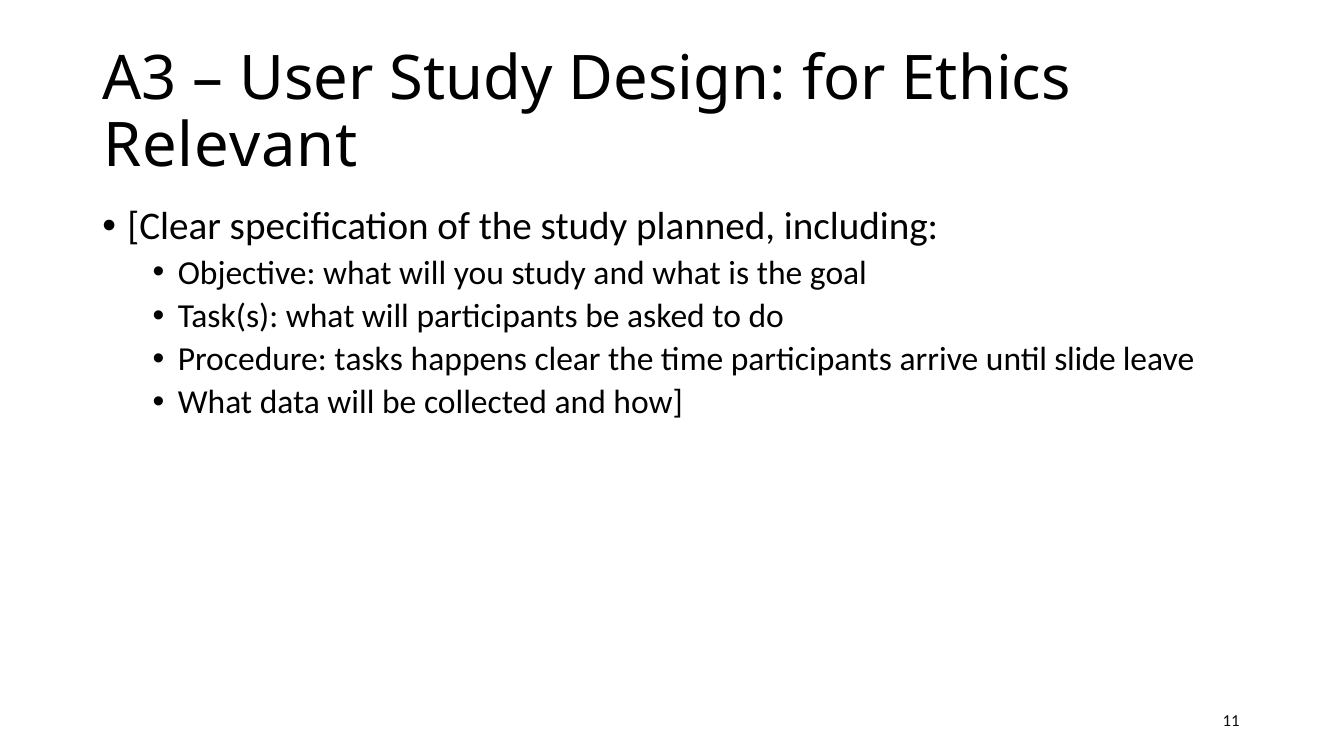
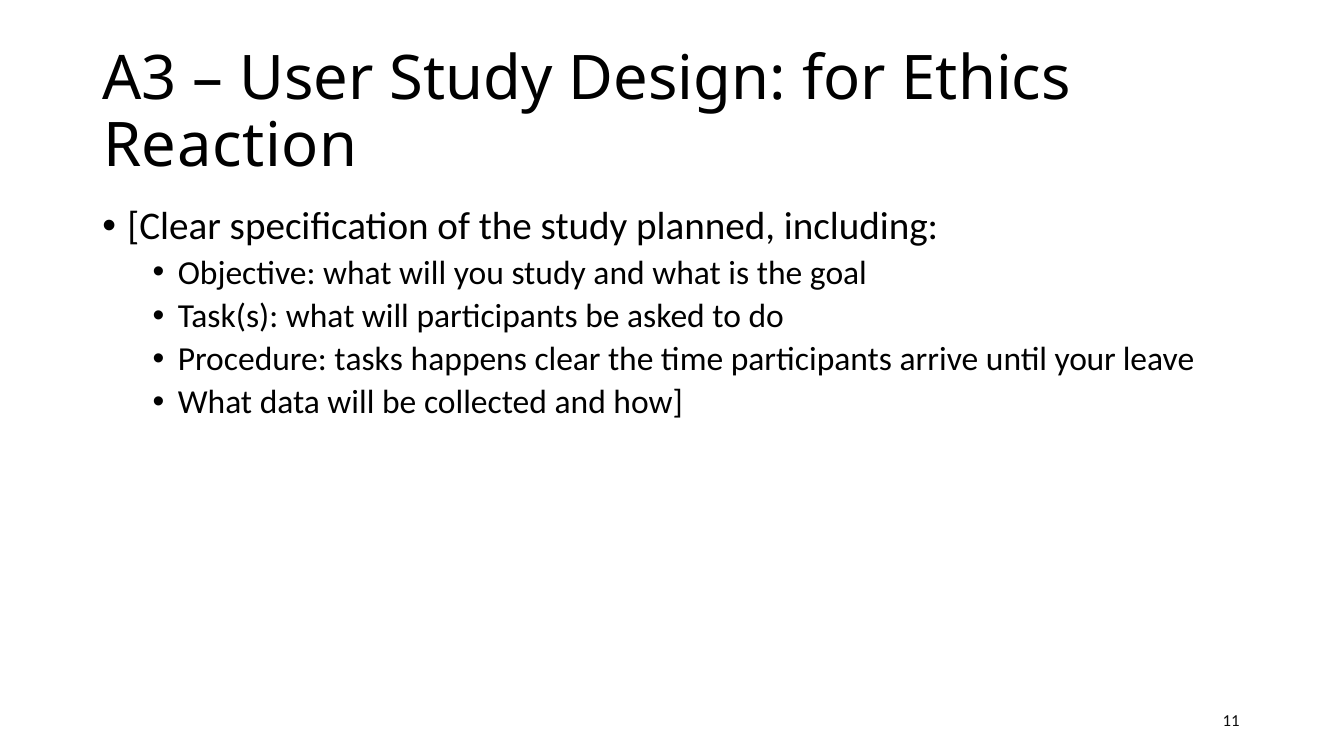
Relevant: Relevant -> Reaction (230, 146)
slide: slide -> your (1085, 360)
